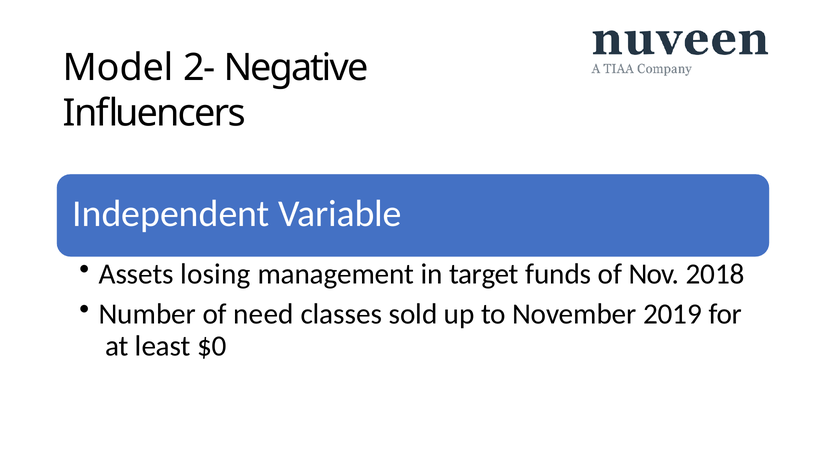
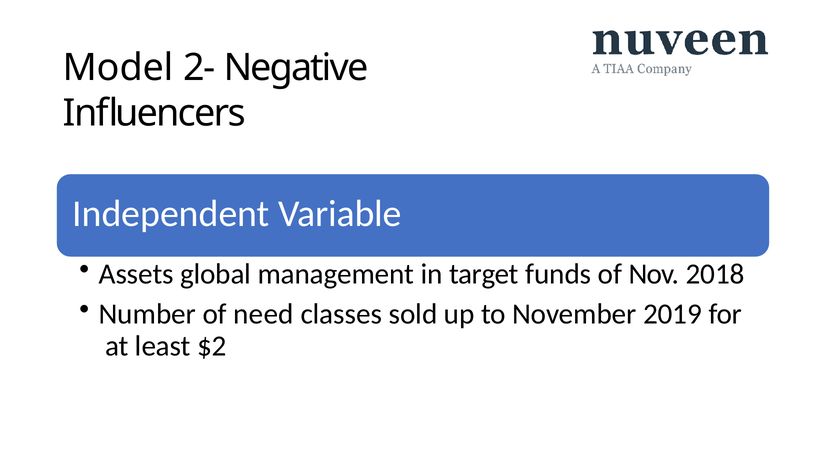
losing: losing -> global (216, 274)
$0: $0 -> $2 (212, 346)
